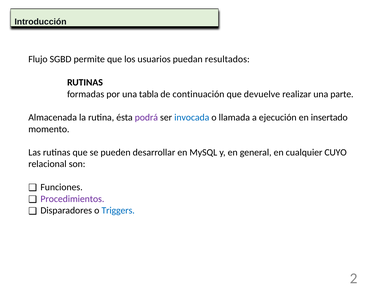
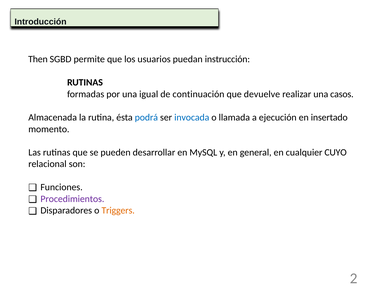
Flujo: Flujo -> Then (38, 59)
resultados: resultados -> instrucción (227, 59)
tabla: tabla -> igual (149, 94)
parte: parte -> casos (342, 94)
podrá colour: purple -> blue (146, 117)
Triggers colour: blue -> orange (118, 211)
